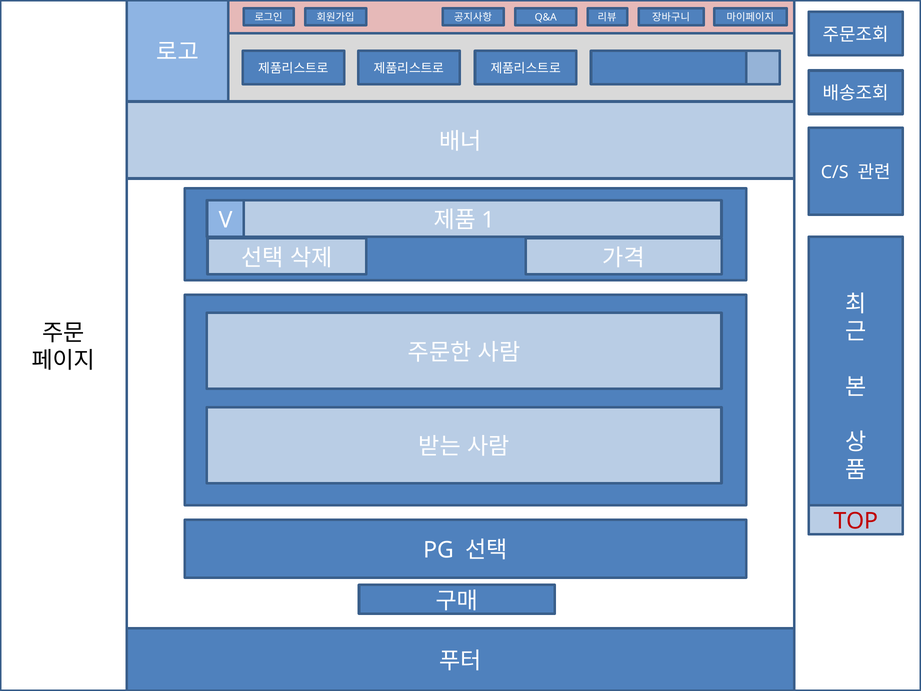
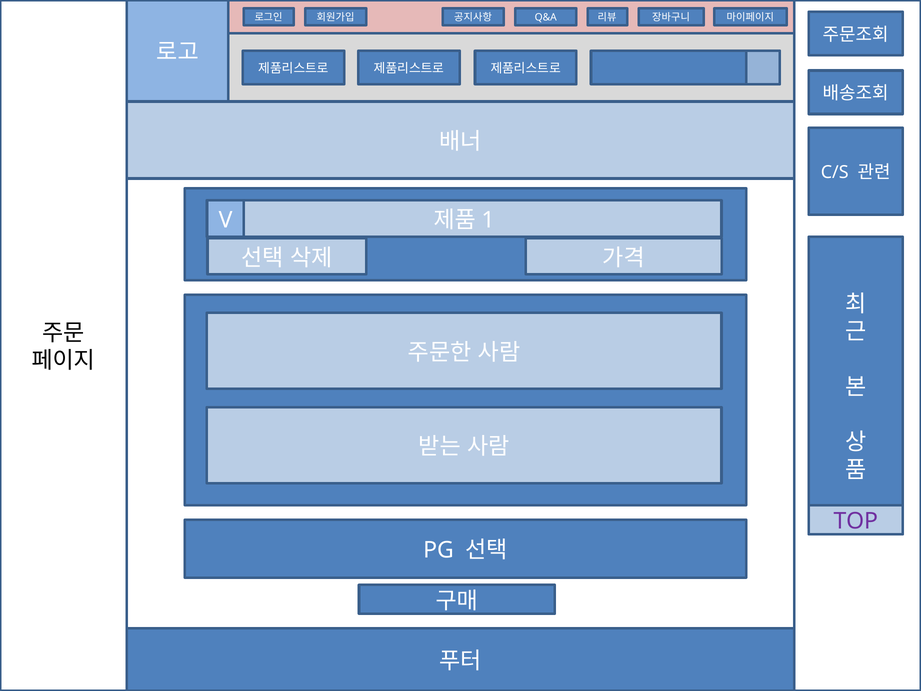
TOP colour: red -> purple (856, 521)
